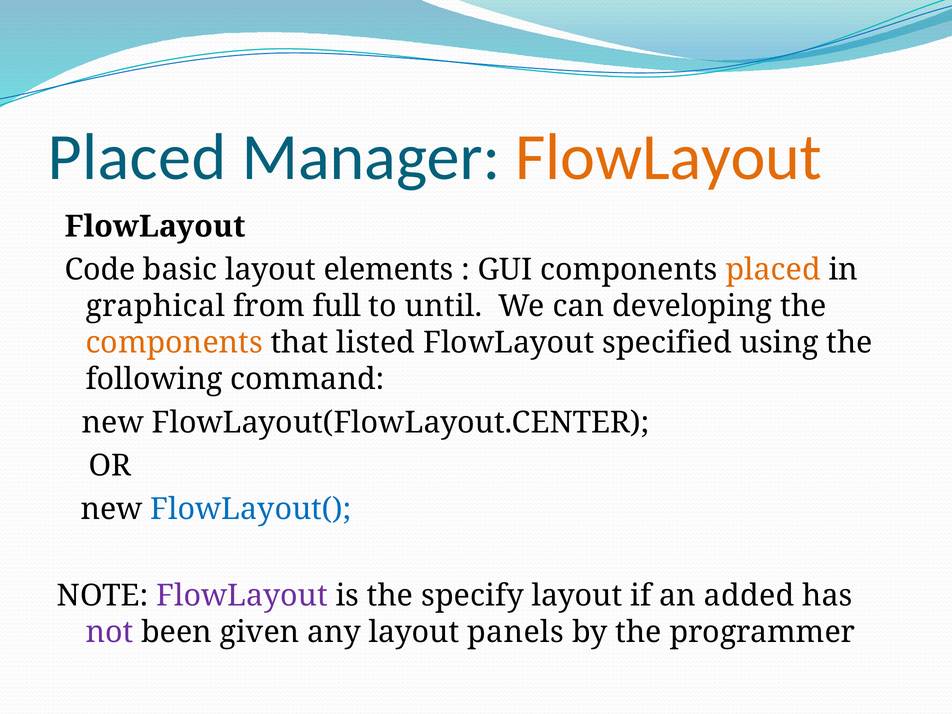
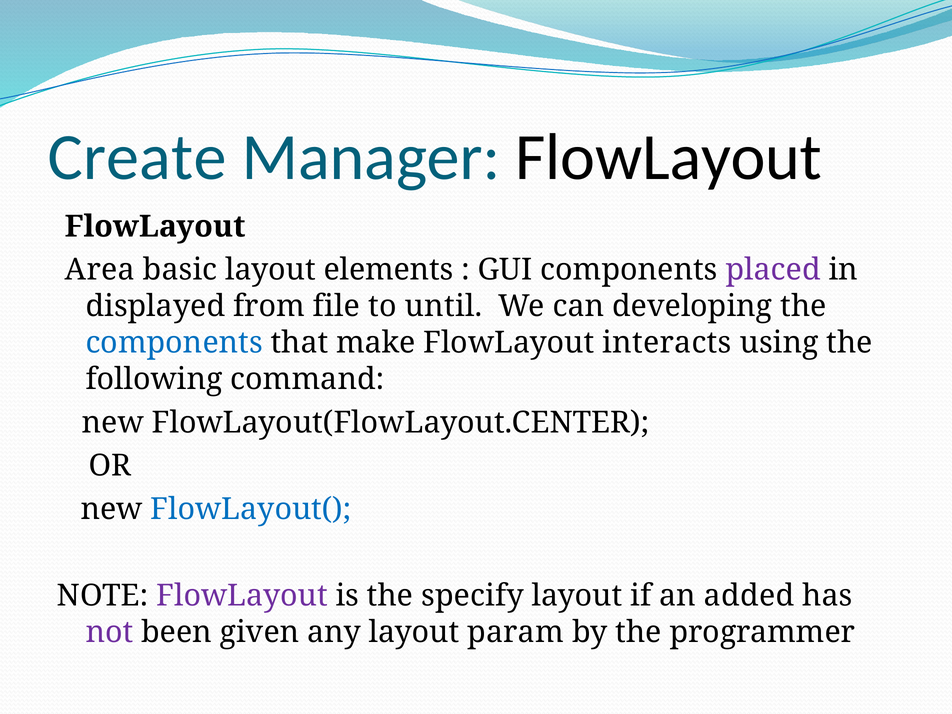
Placed: Placed -> Create (137, 157)
FlowLayout colour: orange -> black (669, 157)
Code: Code -> Area (100, 270)
placed colour: orange -> purple (773, 270)
graphical: graphical -> displayed (155, 306)
full: full -> file (337, 306)
components colour: orange -> blue (174, 343)
listed: listed -> make (376, 343)
specified: specified -> interacts (667, 343)
panels: panels -> param (516, 632)
